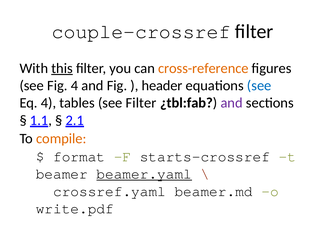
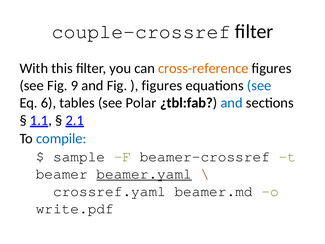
this underline: present -> none (62, 68)
Fig 4: 4 -> 9 (74, 86)
header: header -> figures (162, 86)
Eq 4: 4 -> 6 (48, 103)
see Filter: Filter -> Polar (141, 103)
and colour: purple -> blue (232, 103)
compile colour: orange -> blue (61, 138)
format: format -> sample (79, 156)
starts-crossref: starts-crossref -> beamer-crossref (205, 156)
